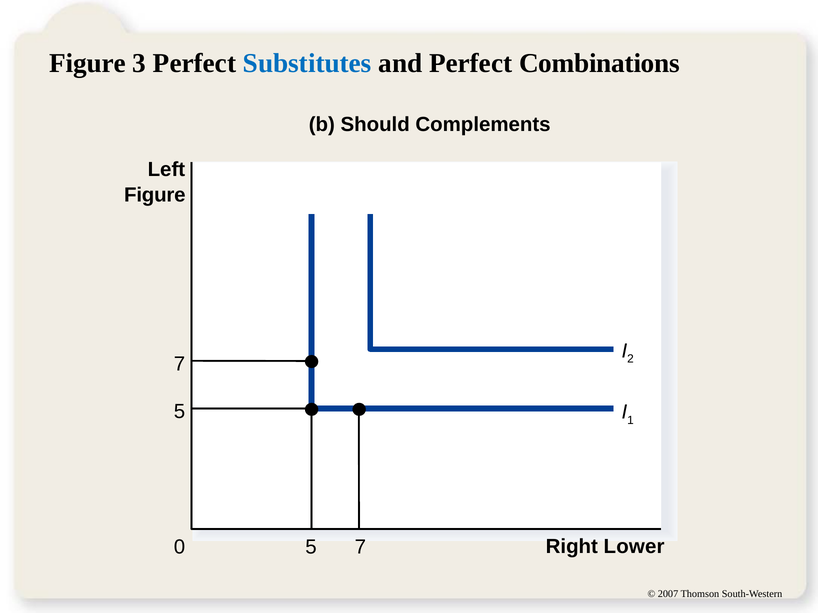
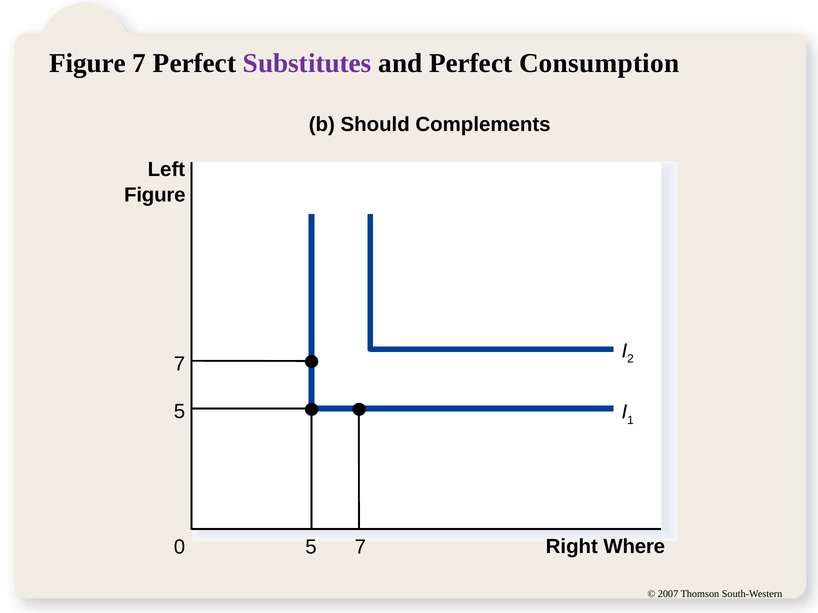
Figure 3: 3 -> 7 (139, 63)
Substitutes colour: blue -> purple (307, 63)
Combinations: Combinations -> Consumption (599, 63)
Lower: Lower -> Where (634, 547)
